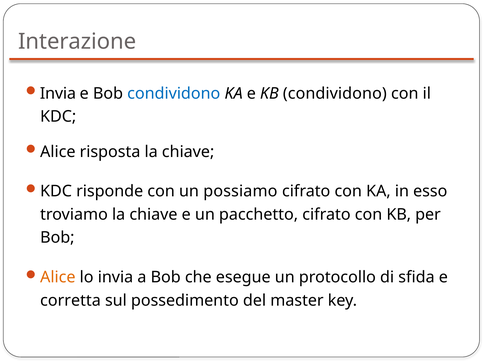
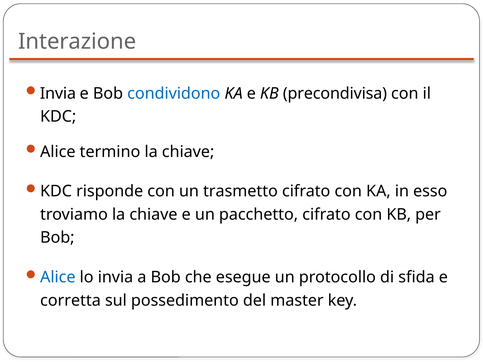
KB condividono: condividono -> precondivisa (335, 94)
risposta: risposta -> termino (110, 152)
possiamo: possiamo -> trasmetto (240, 191)
Alice colour: orange -> blue (58, 277)
